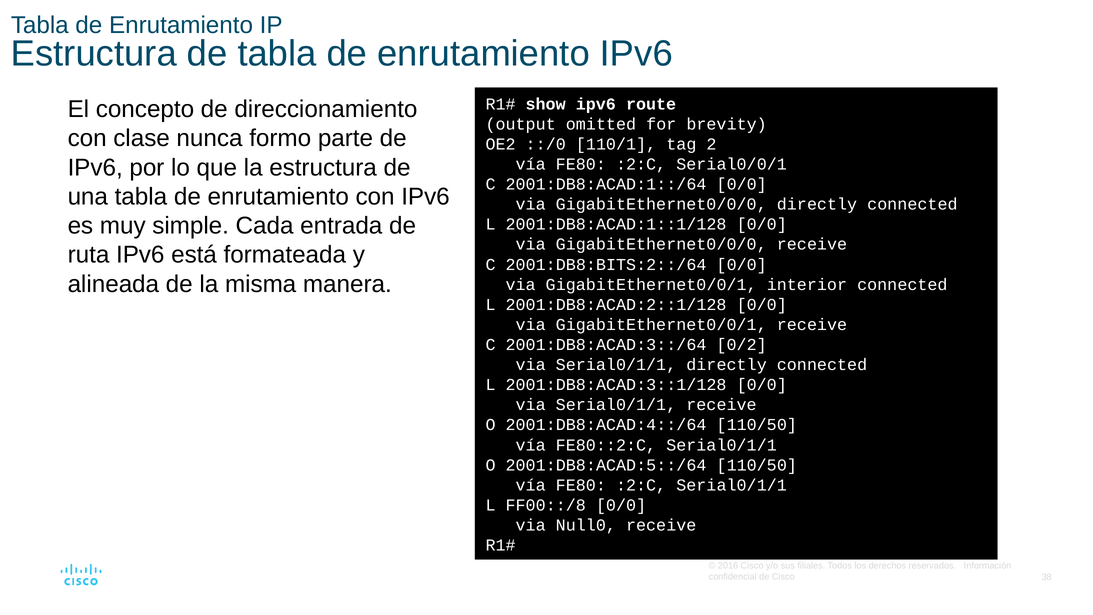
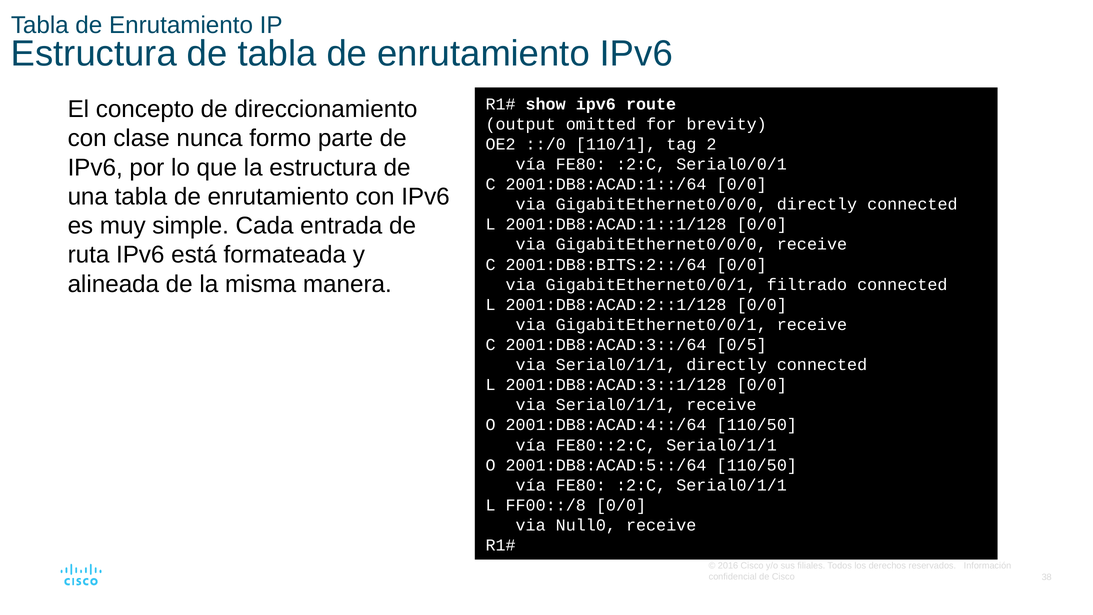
interior: interior -> filtrado (807, 284)
0/2: 0/2 -> 0/5 (742, 345)
